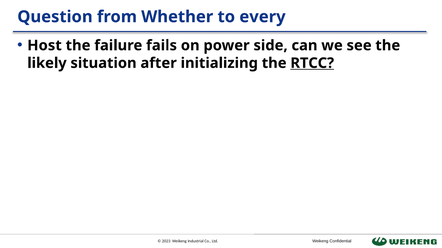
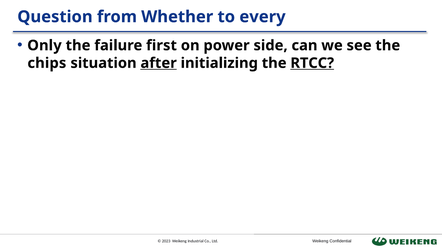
Host: Host -> Only (44, 46)
fails: fails -> first (162, 46)
likely: likely -> chips (47, 63)
after underline: none -> present (159, 63)
